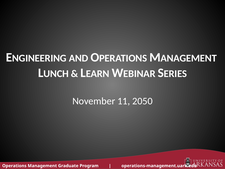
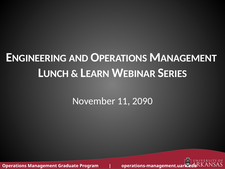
2050: 2050 -> 2090 (142, 101)
